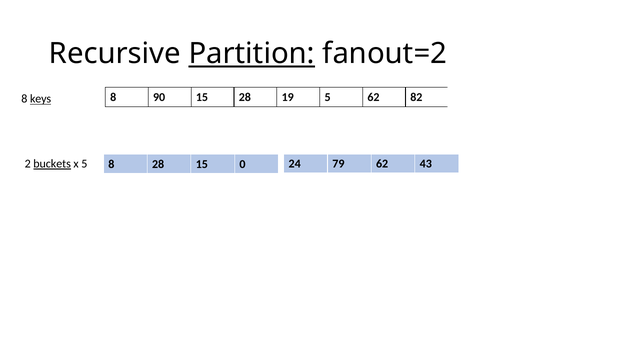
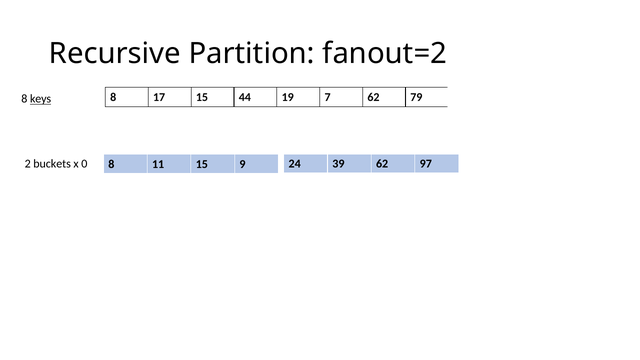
Partition underline: present -> none (252, 54)
90: 90 -> 17 (159, 97)
15 28: 28 -> 44 (245, 97)
19 5: 5 -> 7 (328, 97)
82: 82 -> 79 (416, 97)
buckets underline: present -> none (52, 164)
x 5: 5 -> 0 (84, 164)
8 28: 28 -> 11 (158, 164)
0: 0 -> 9 (243, 164)
79: 79 -> 39 (338, 164)
62 43: 43 -> 97 (426, 164)
